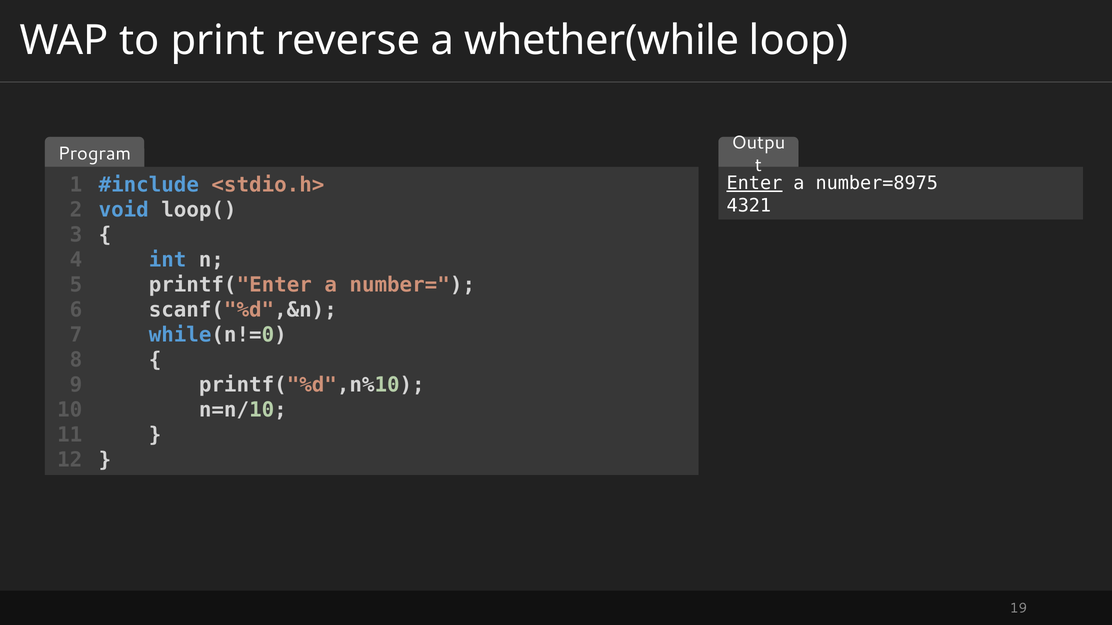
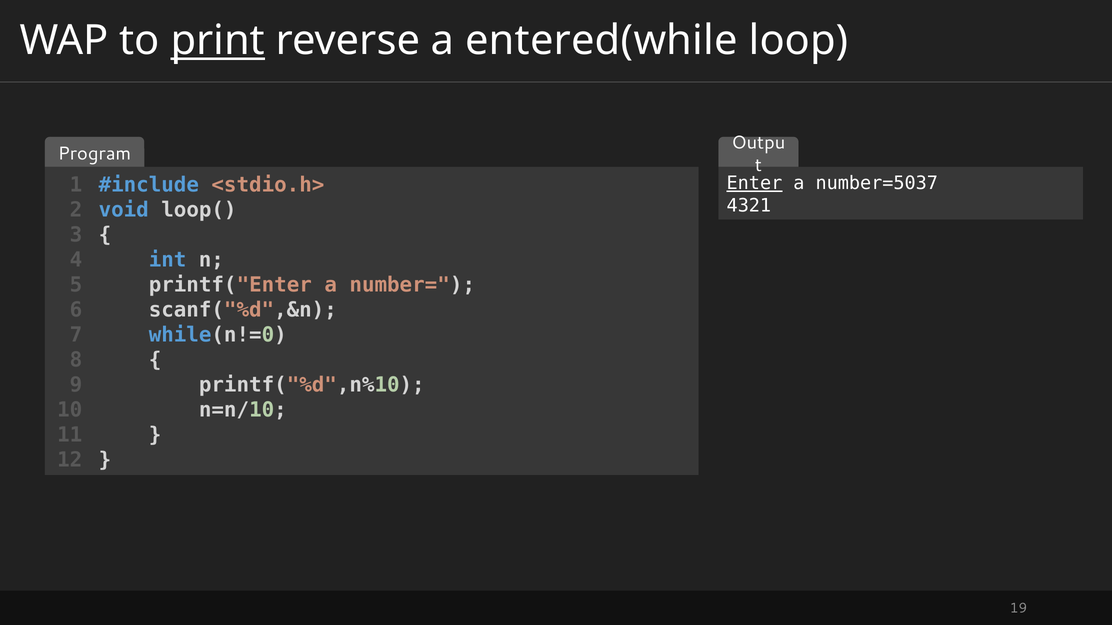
print underline: none -> present (218, 41)
whether(while: whether(while -> entered(while (602, 41)
number=8975: number=8975 -> number=5037 (877, 183)
